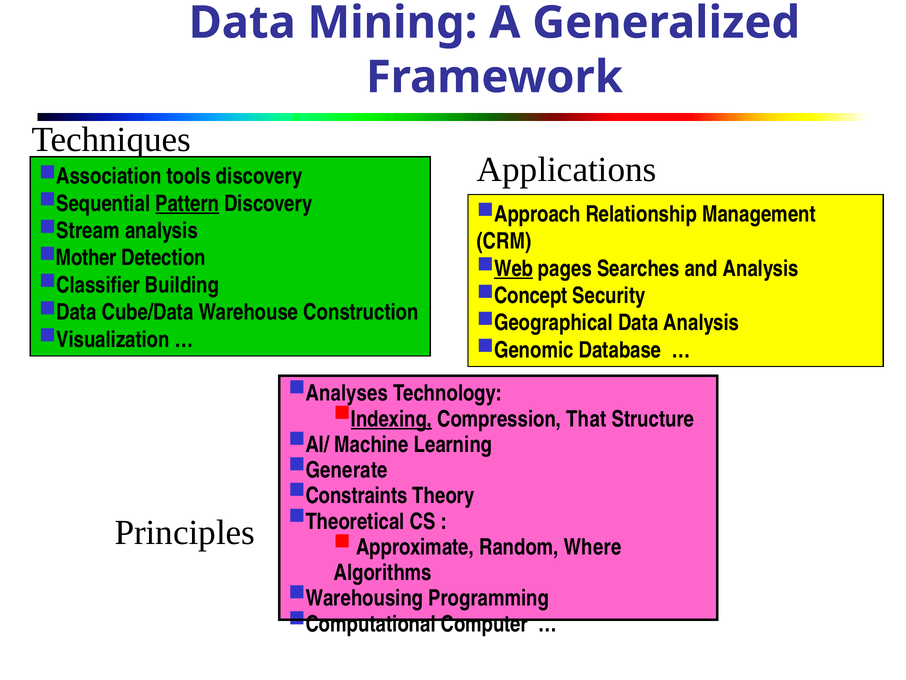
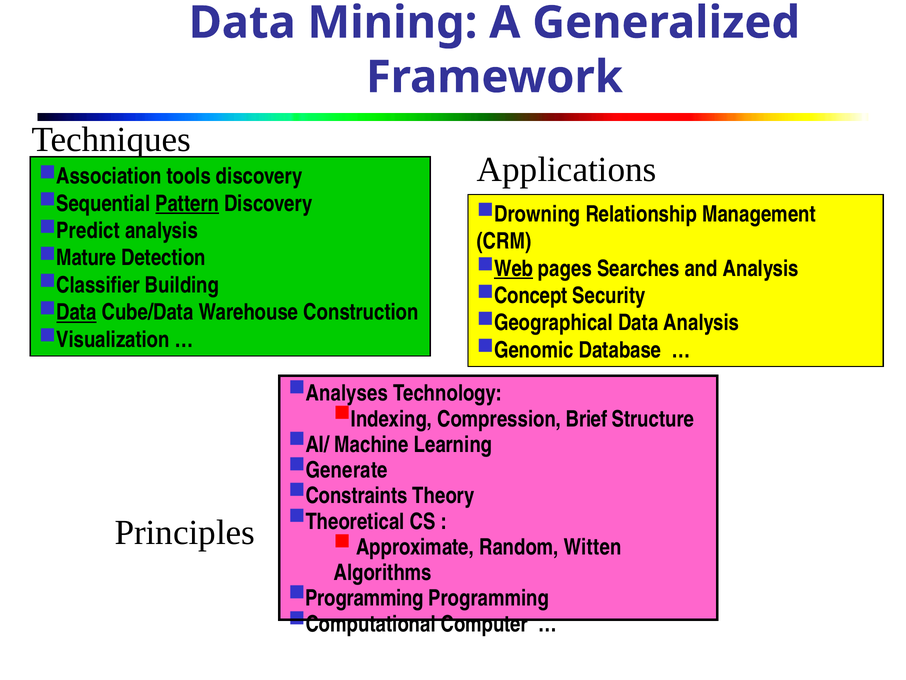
Approach: Approach -> Drowning (537, 214)
Stream: Stream -> Predict (88, 231)
Mother: Mother -> Mature (86, 258)
Data underline: none -> present (76, 312)
Indexing underline: present -> none (391, 419)
That: That -> Brief (587, 419)
Where: Where -> Witten (593, 547)
Warehousing: Warehousing -> Programming (365, 598)
